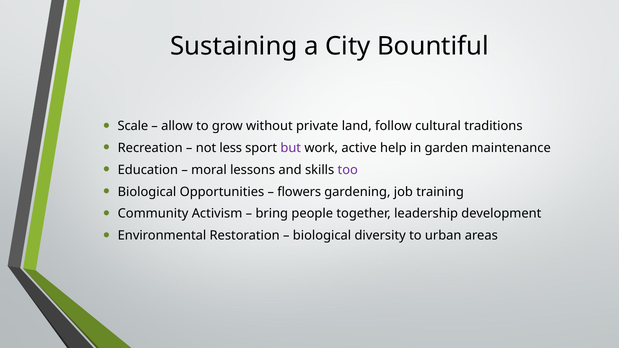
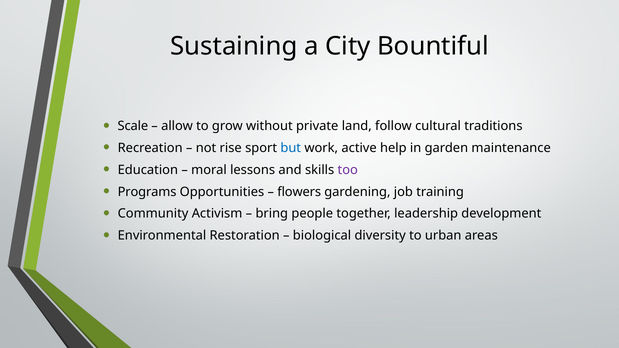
less: less -> rise (231, 148)
but colour: purple -> blue (291, 148)
Biological: Biological -> Programs (147, 192)
